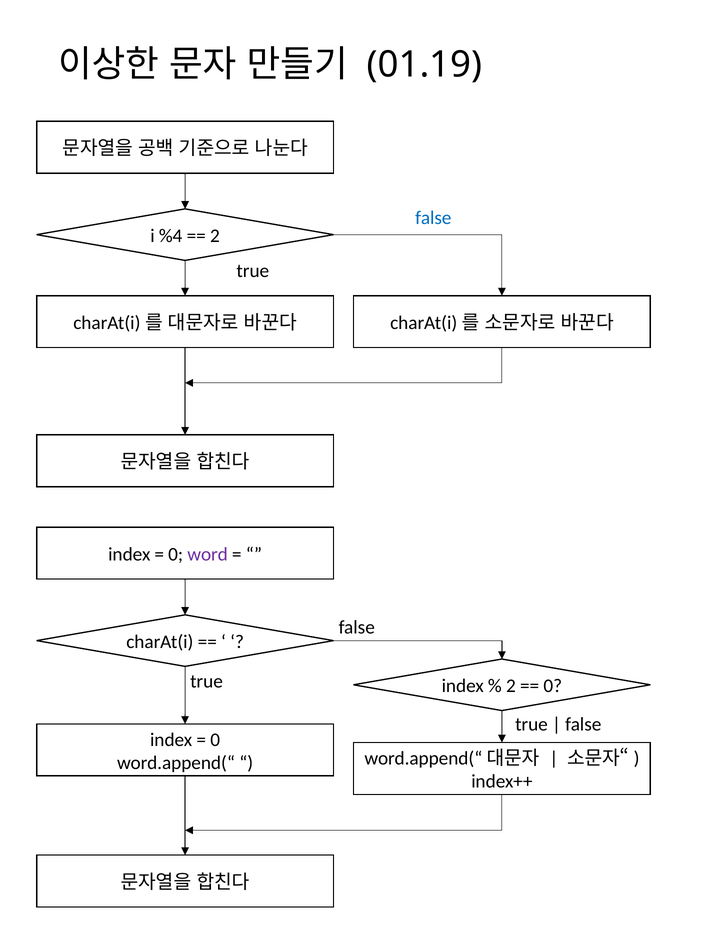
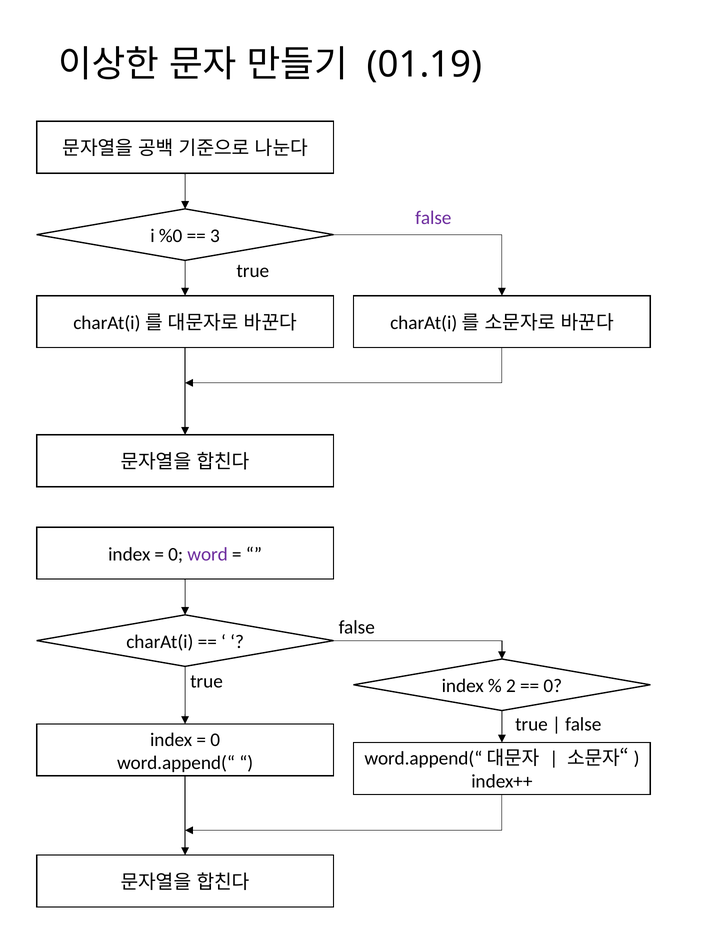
false colour: blue -> purple (433, 218)
%4: %4 -> %0 (171, 236)
2: 2 -> 3 (215, 236)
